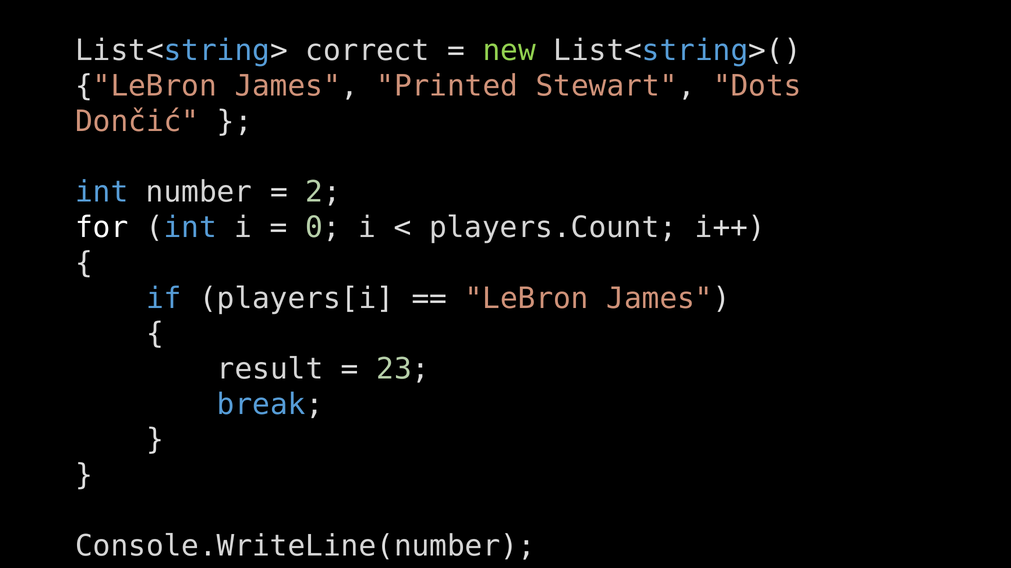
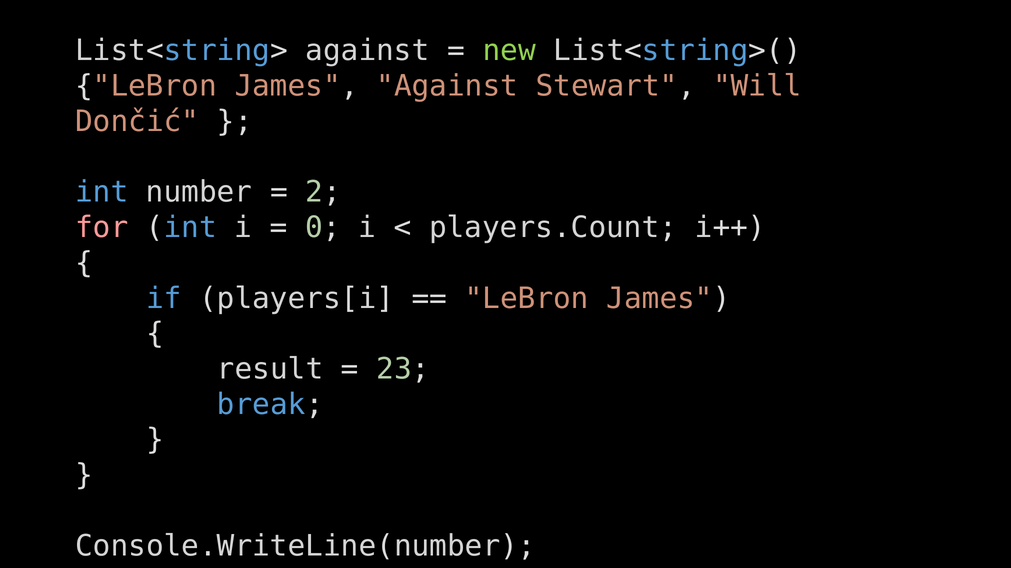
List<string> correct: correct -> against (367, 51)
James Printed: Printed -> Against (447, 86)
Dots: Dots -> Will (757, 86)
for colour: white -> pink (102, 228)
